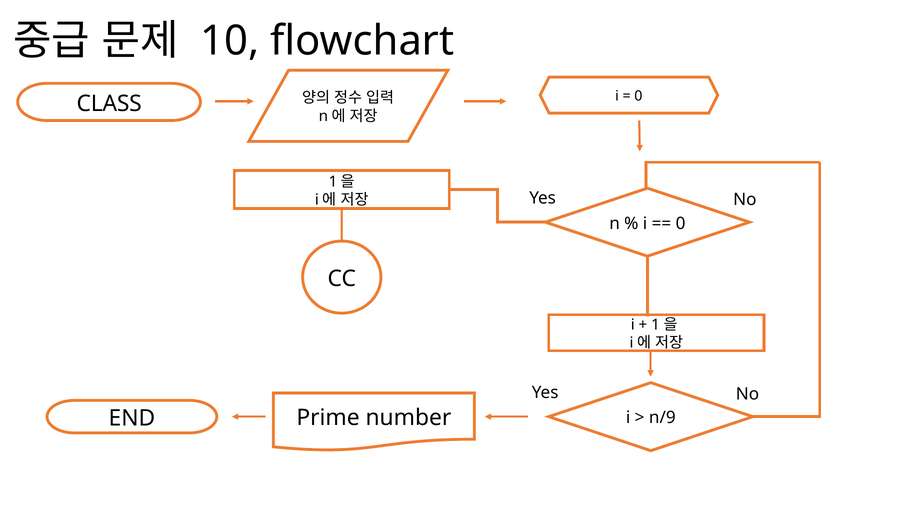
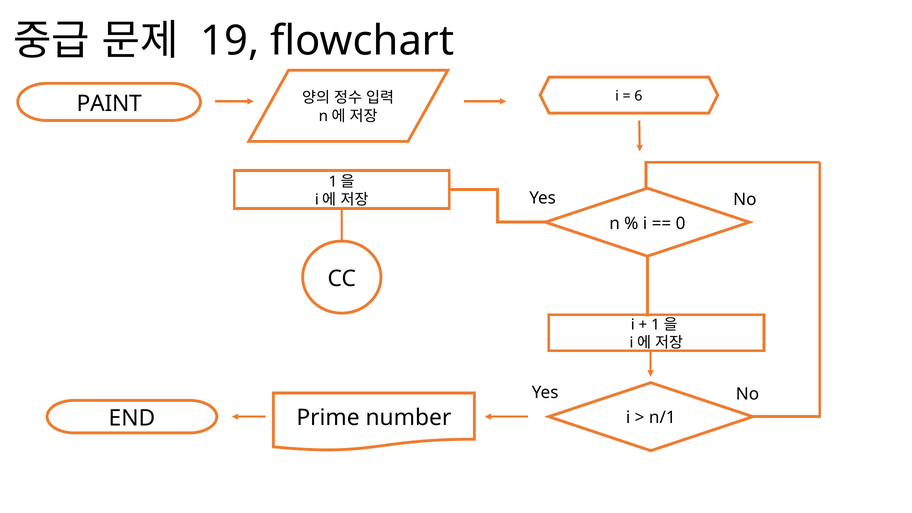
10: 10 -> 19 (230, 41)
CLASS: CLASS -> PAINT (109, 104)
0: 0 -> 6 (638, 96)
n/9: n/9 -> n/1 (662, 418)
